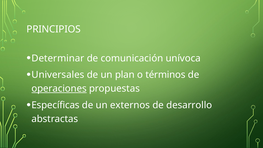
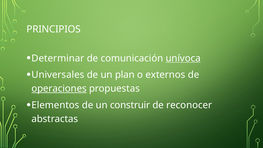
unívoca underline: none -> present (183, 58)
términos: términos -> externos (165, 75)
Específicas: Específicas -> Elementos (55, 105)
externos: externos -> construir (130, 105)
desarrollo: desarrollo -> reconocer (189, 105)
